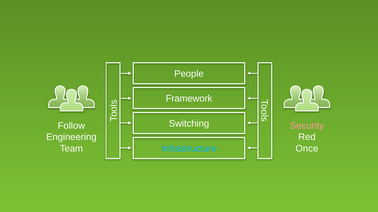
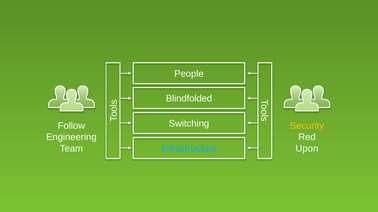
Framework: Framework -> Blindfolded (189, 99)
Security colour: pink -> yellow (307, 126)
Once: Once -> Upon (307, 149)
